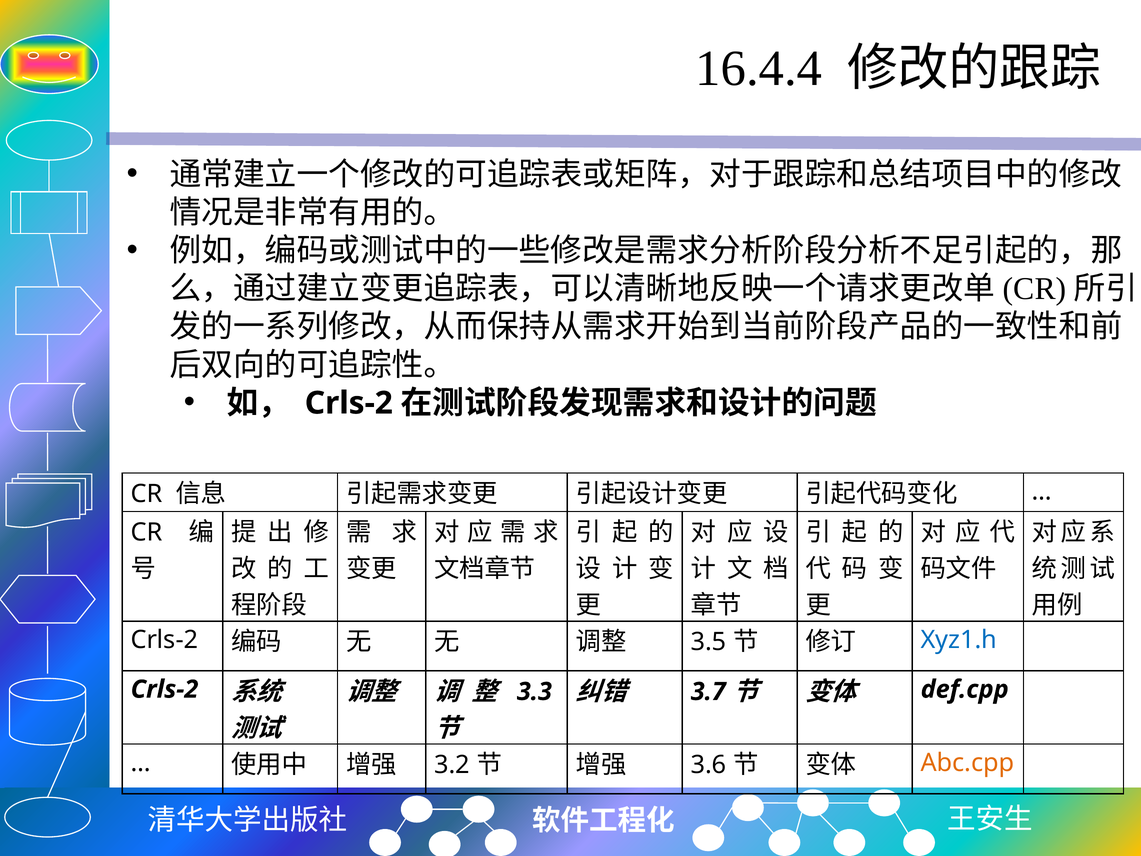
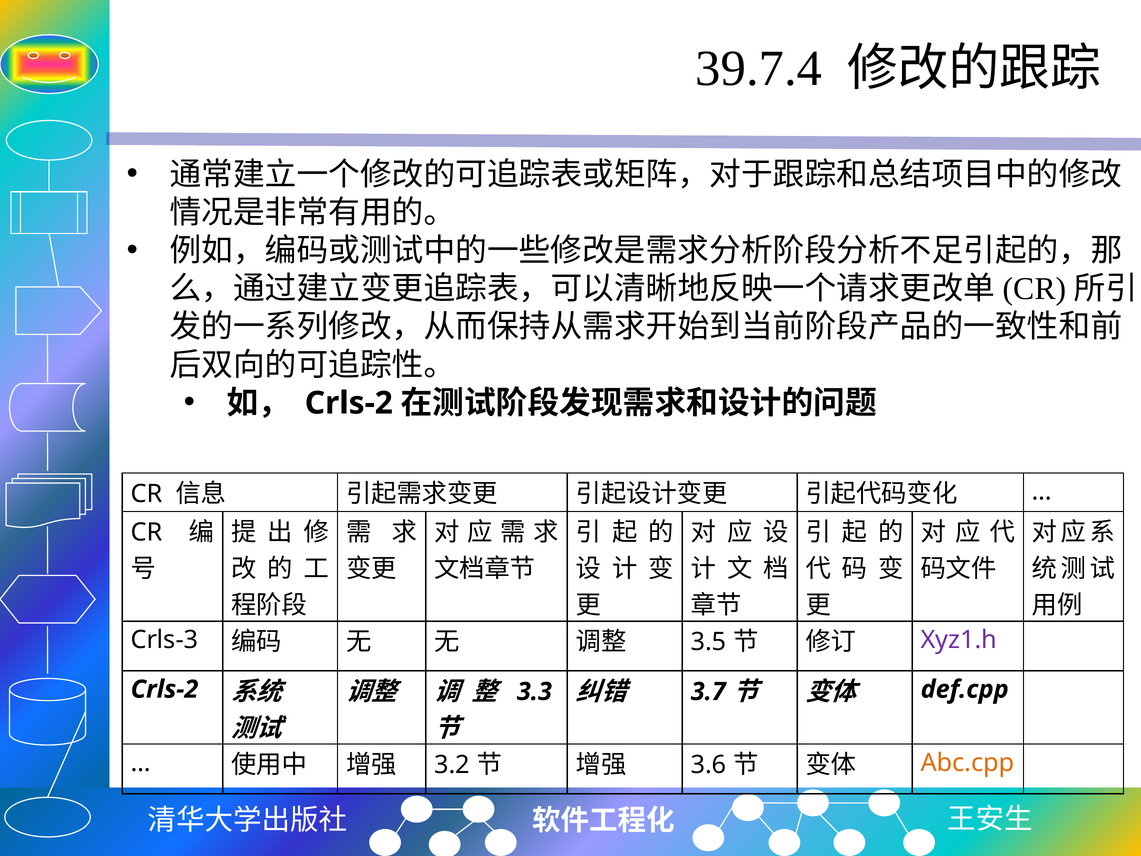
16.4.4: 16.4.4 -> 39.7.4 (759, 68)
Crls-2: Crls-2 -> Crls-3 (164, 640)
Xyz1.h colour: blue -> purple (959, 640)
